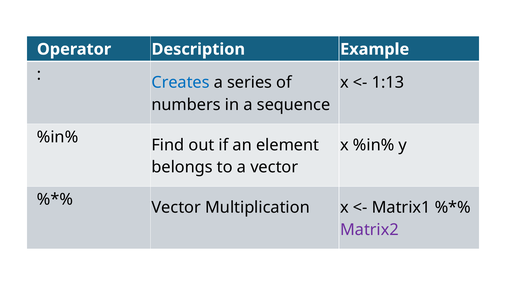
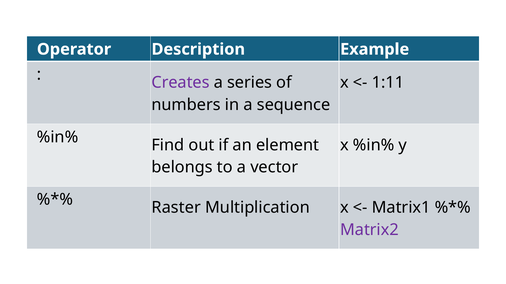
Creates colour: blue -> purple (181, 83)
1:13: 1:13 -> 1:11 (388, 83)
Vector: Vector -> Raster (176, 208)
